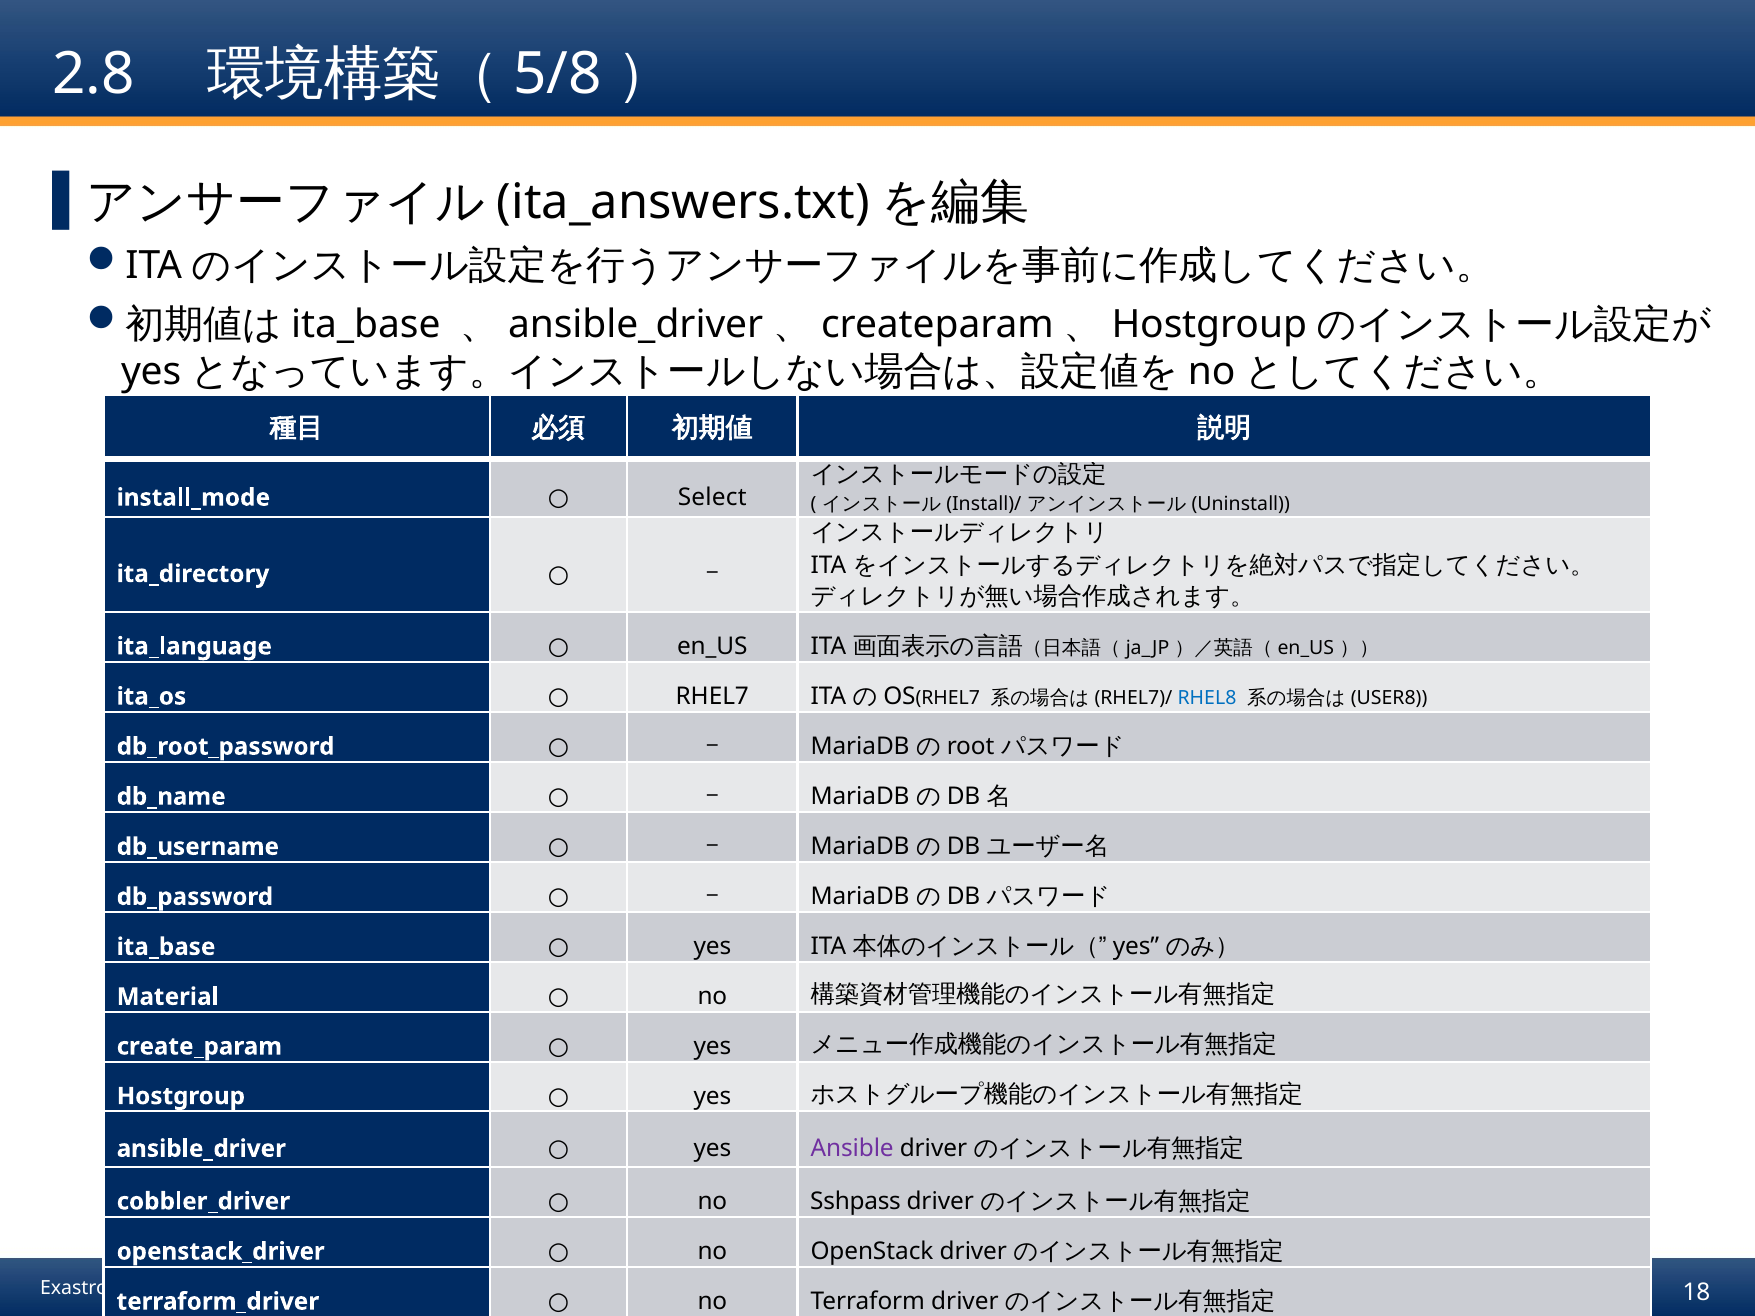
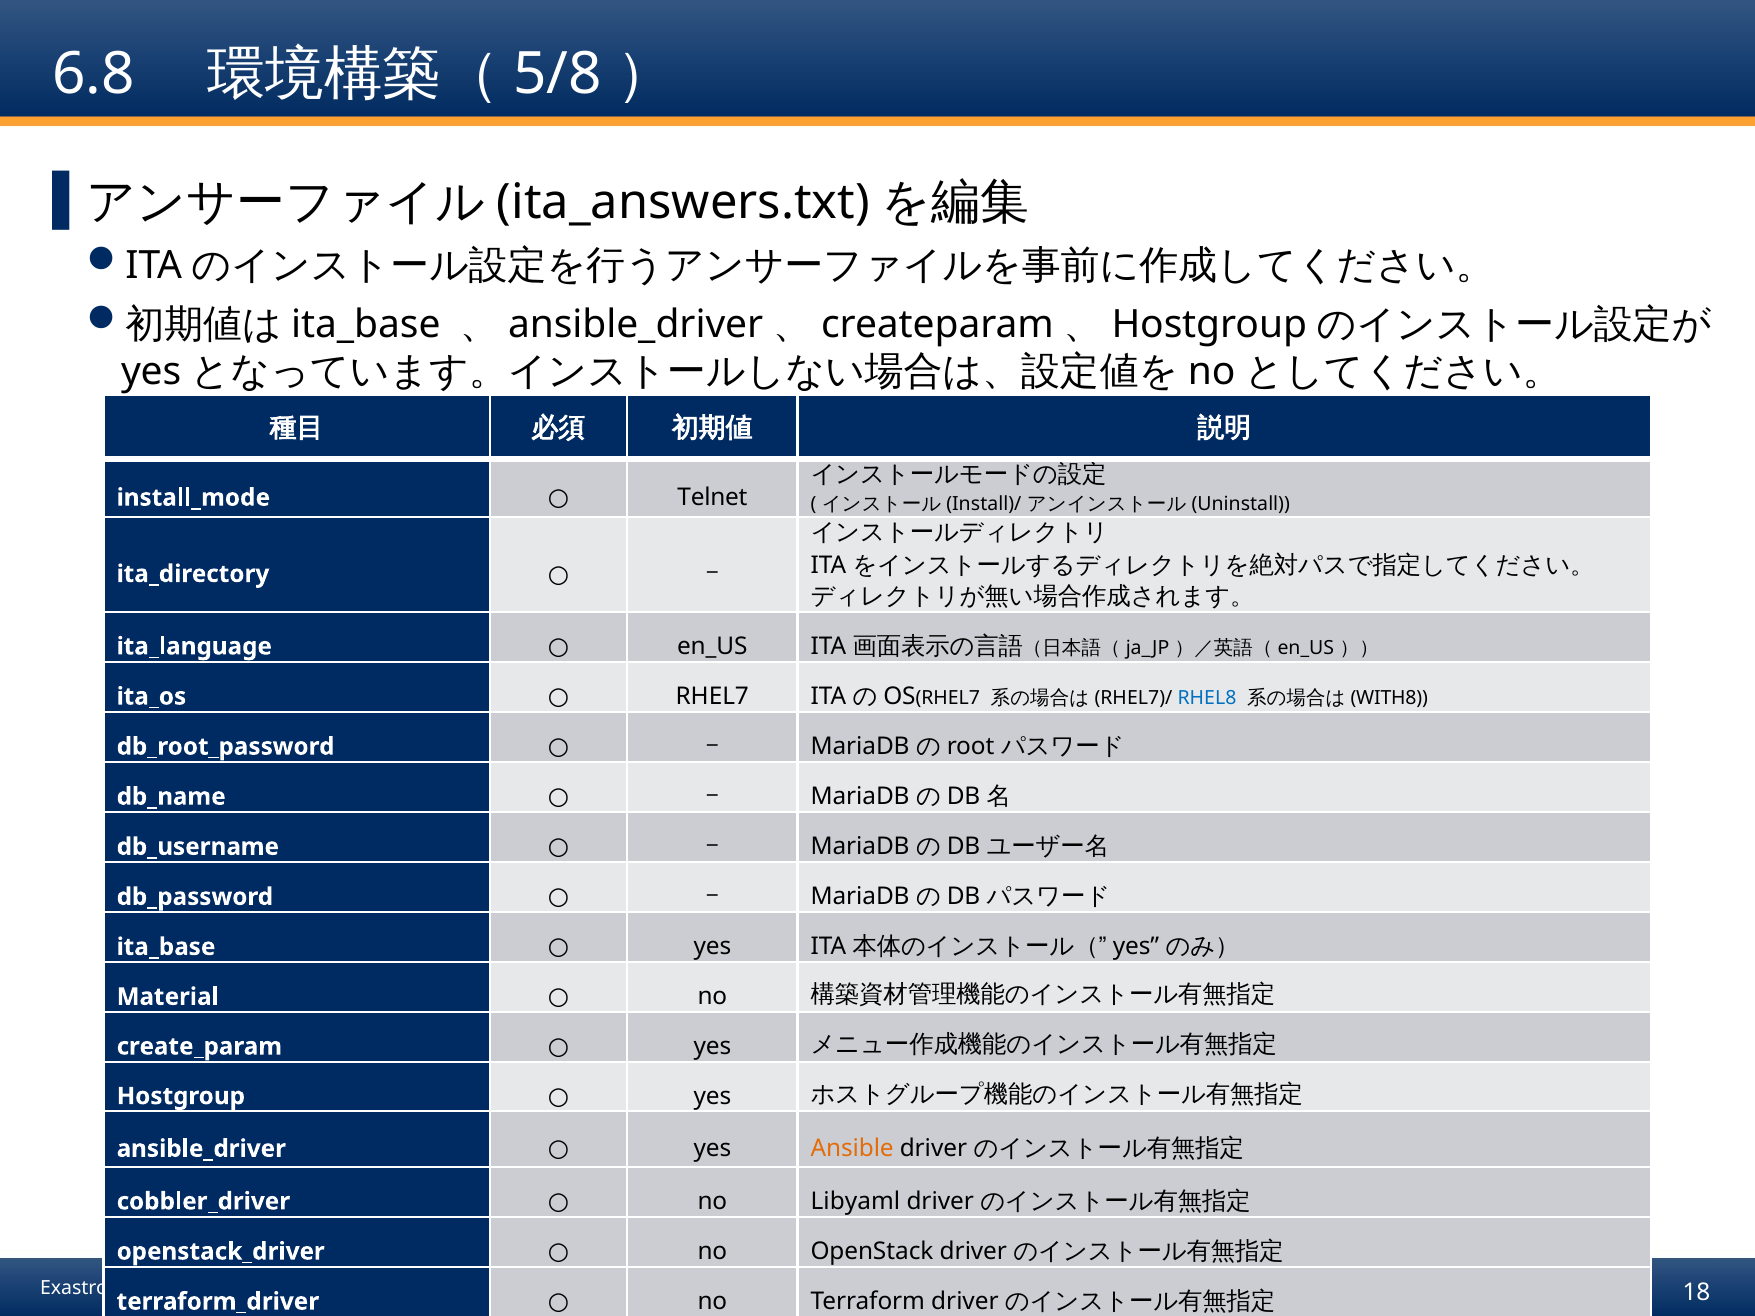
2.8: 2.8 -> 6.8 (93, 75)
Select: Select -> Telnet (712, 498)
USER8: USER8 -> WITH8 (1389, 698)
Ansible colour: purple -> orange (852, 1149)
Sshpass: Sshpass -> Libyaml (855, 1202)
